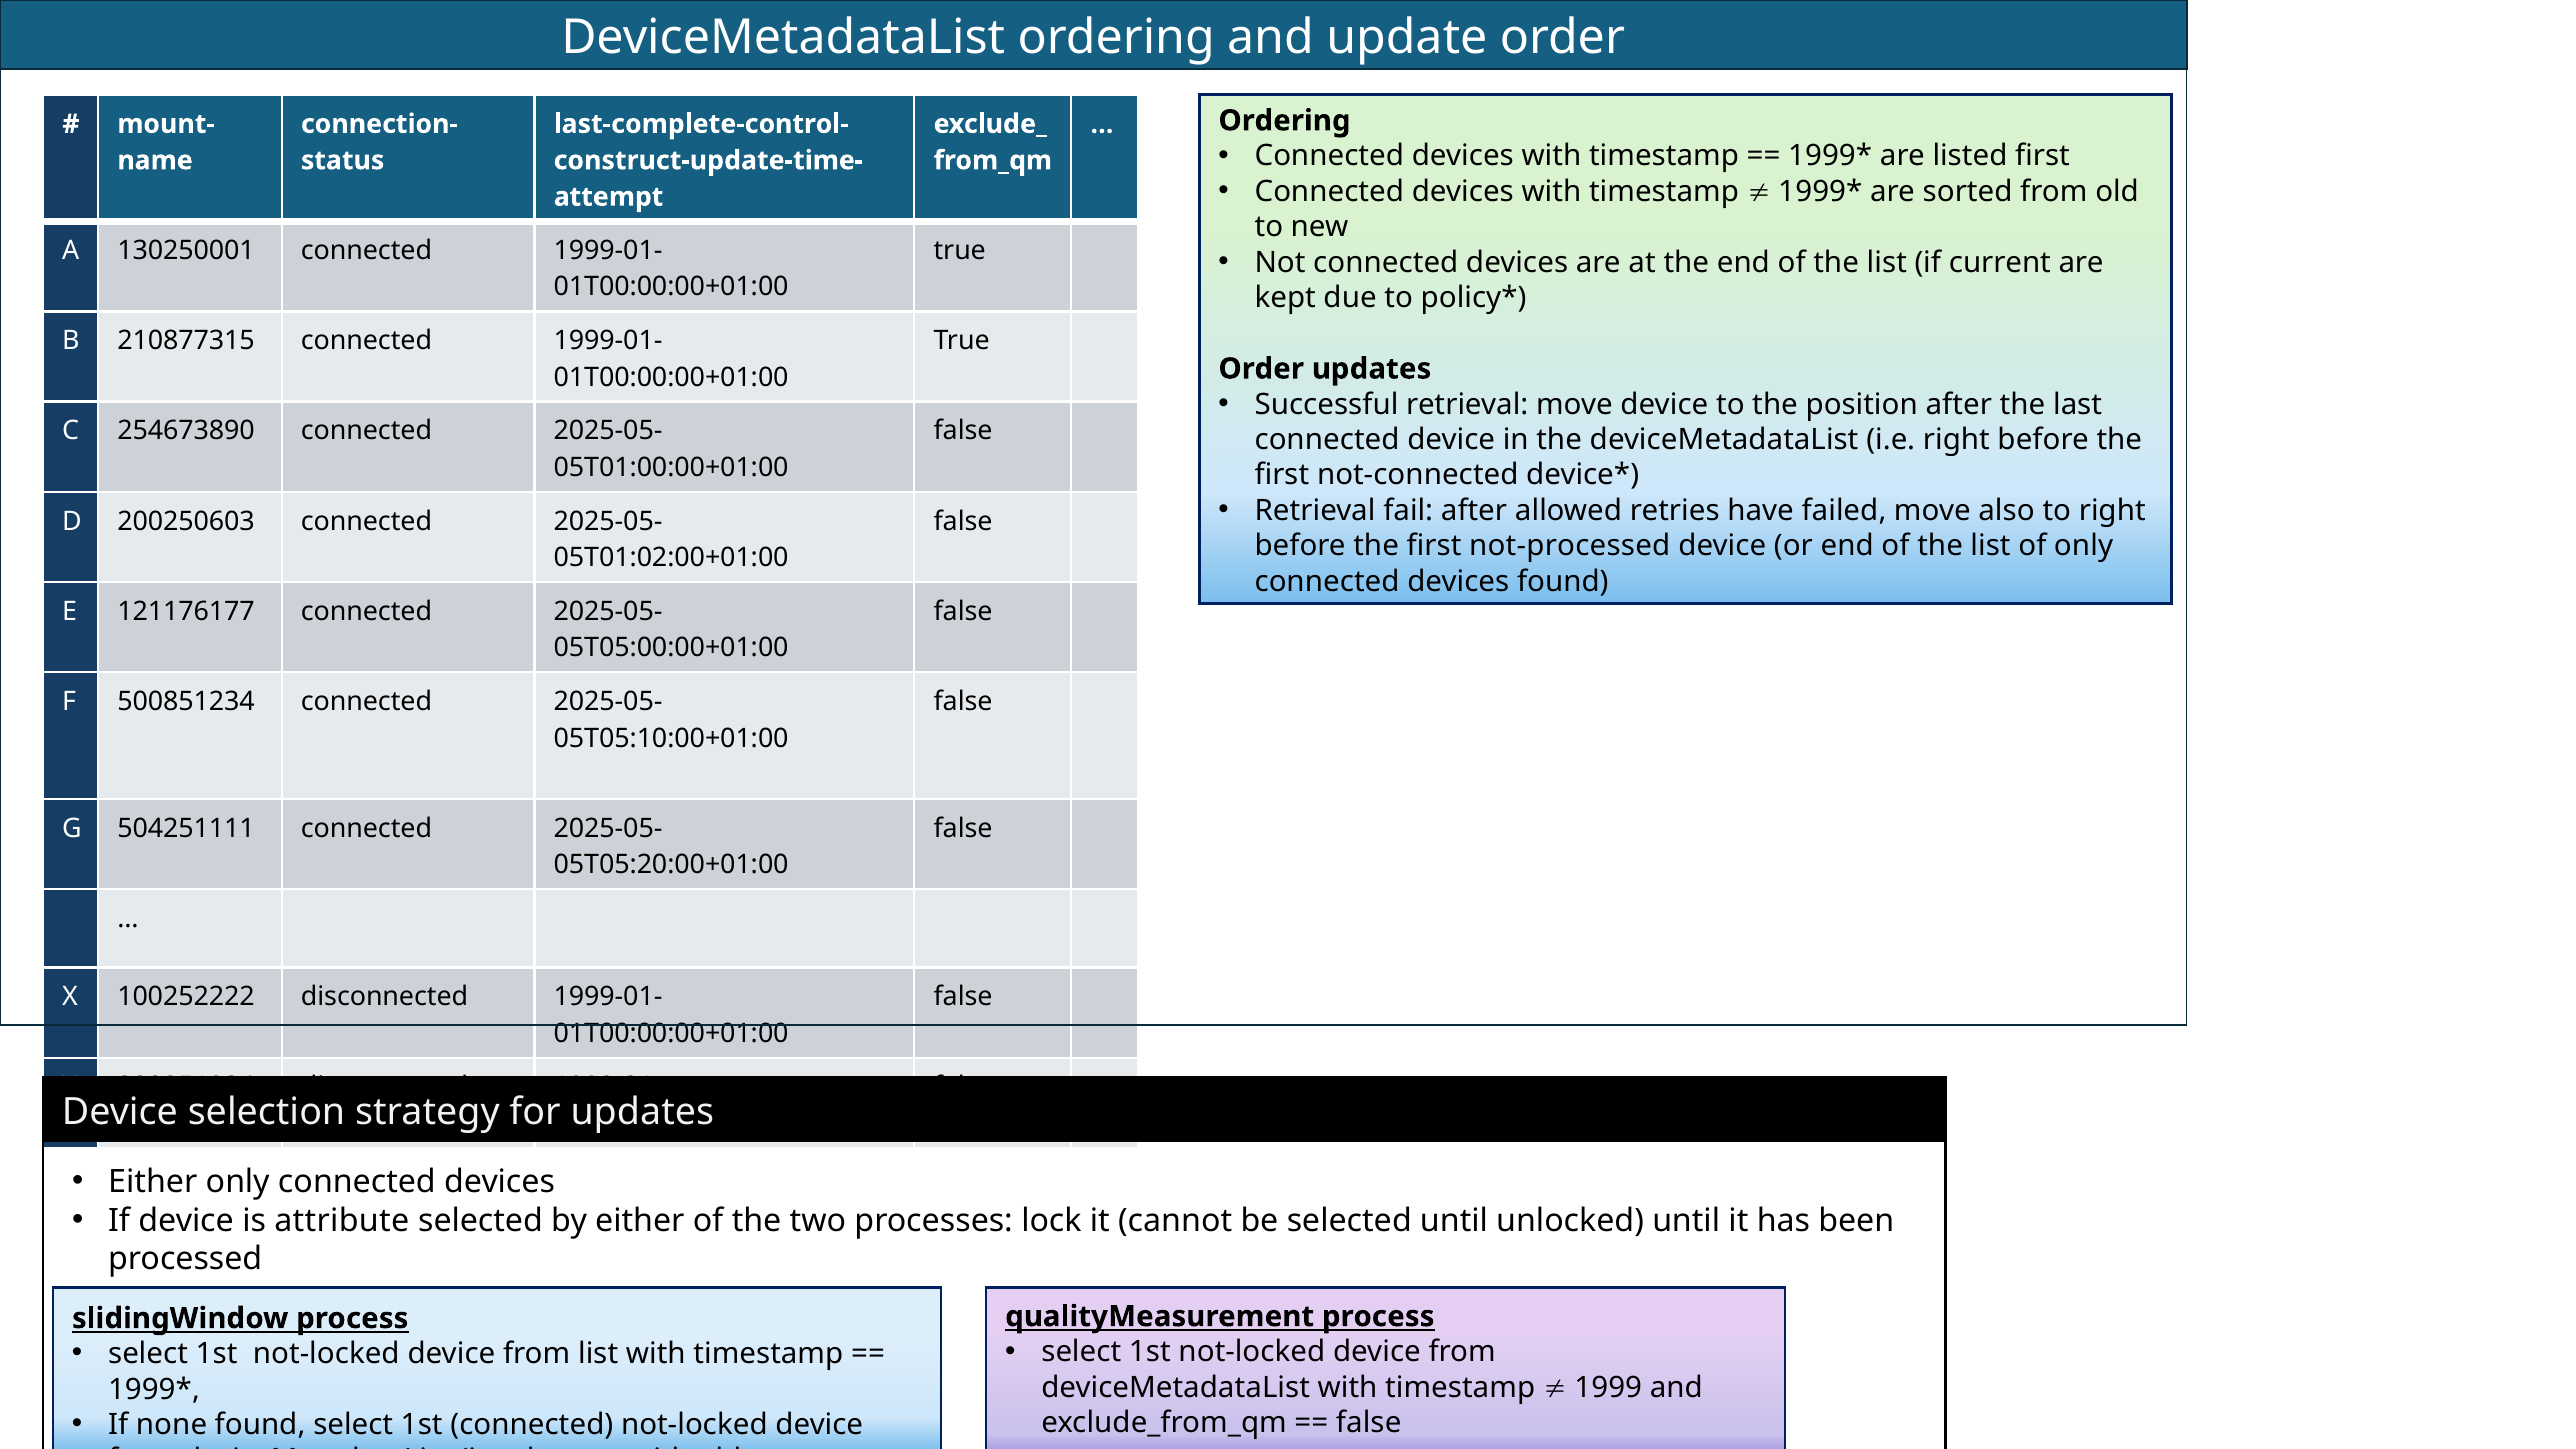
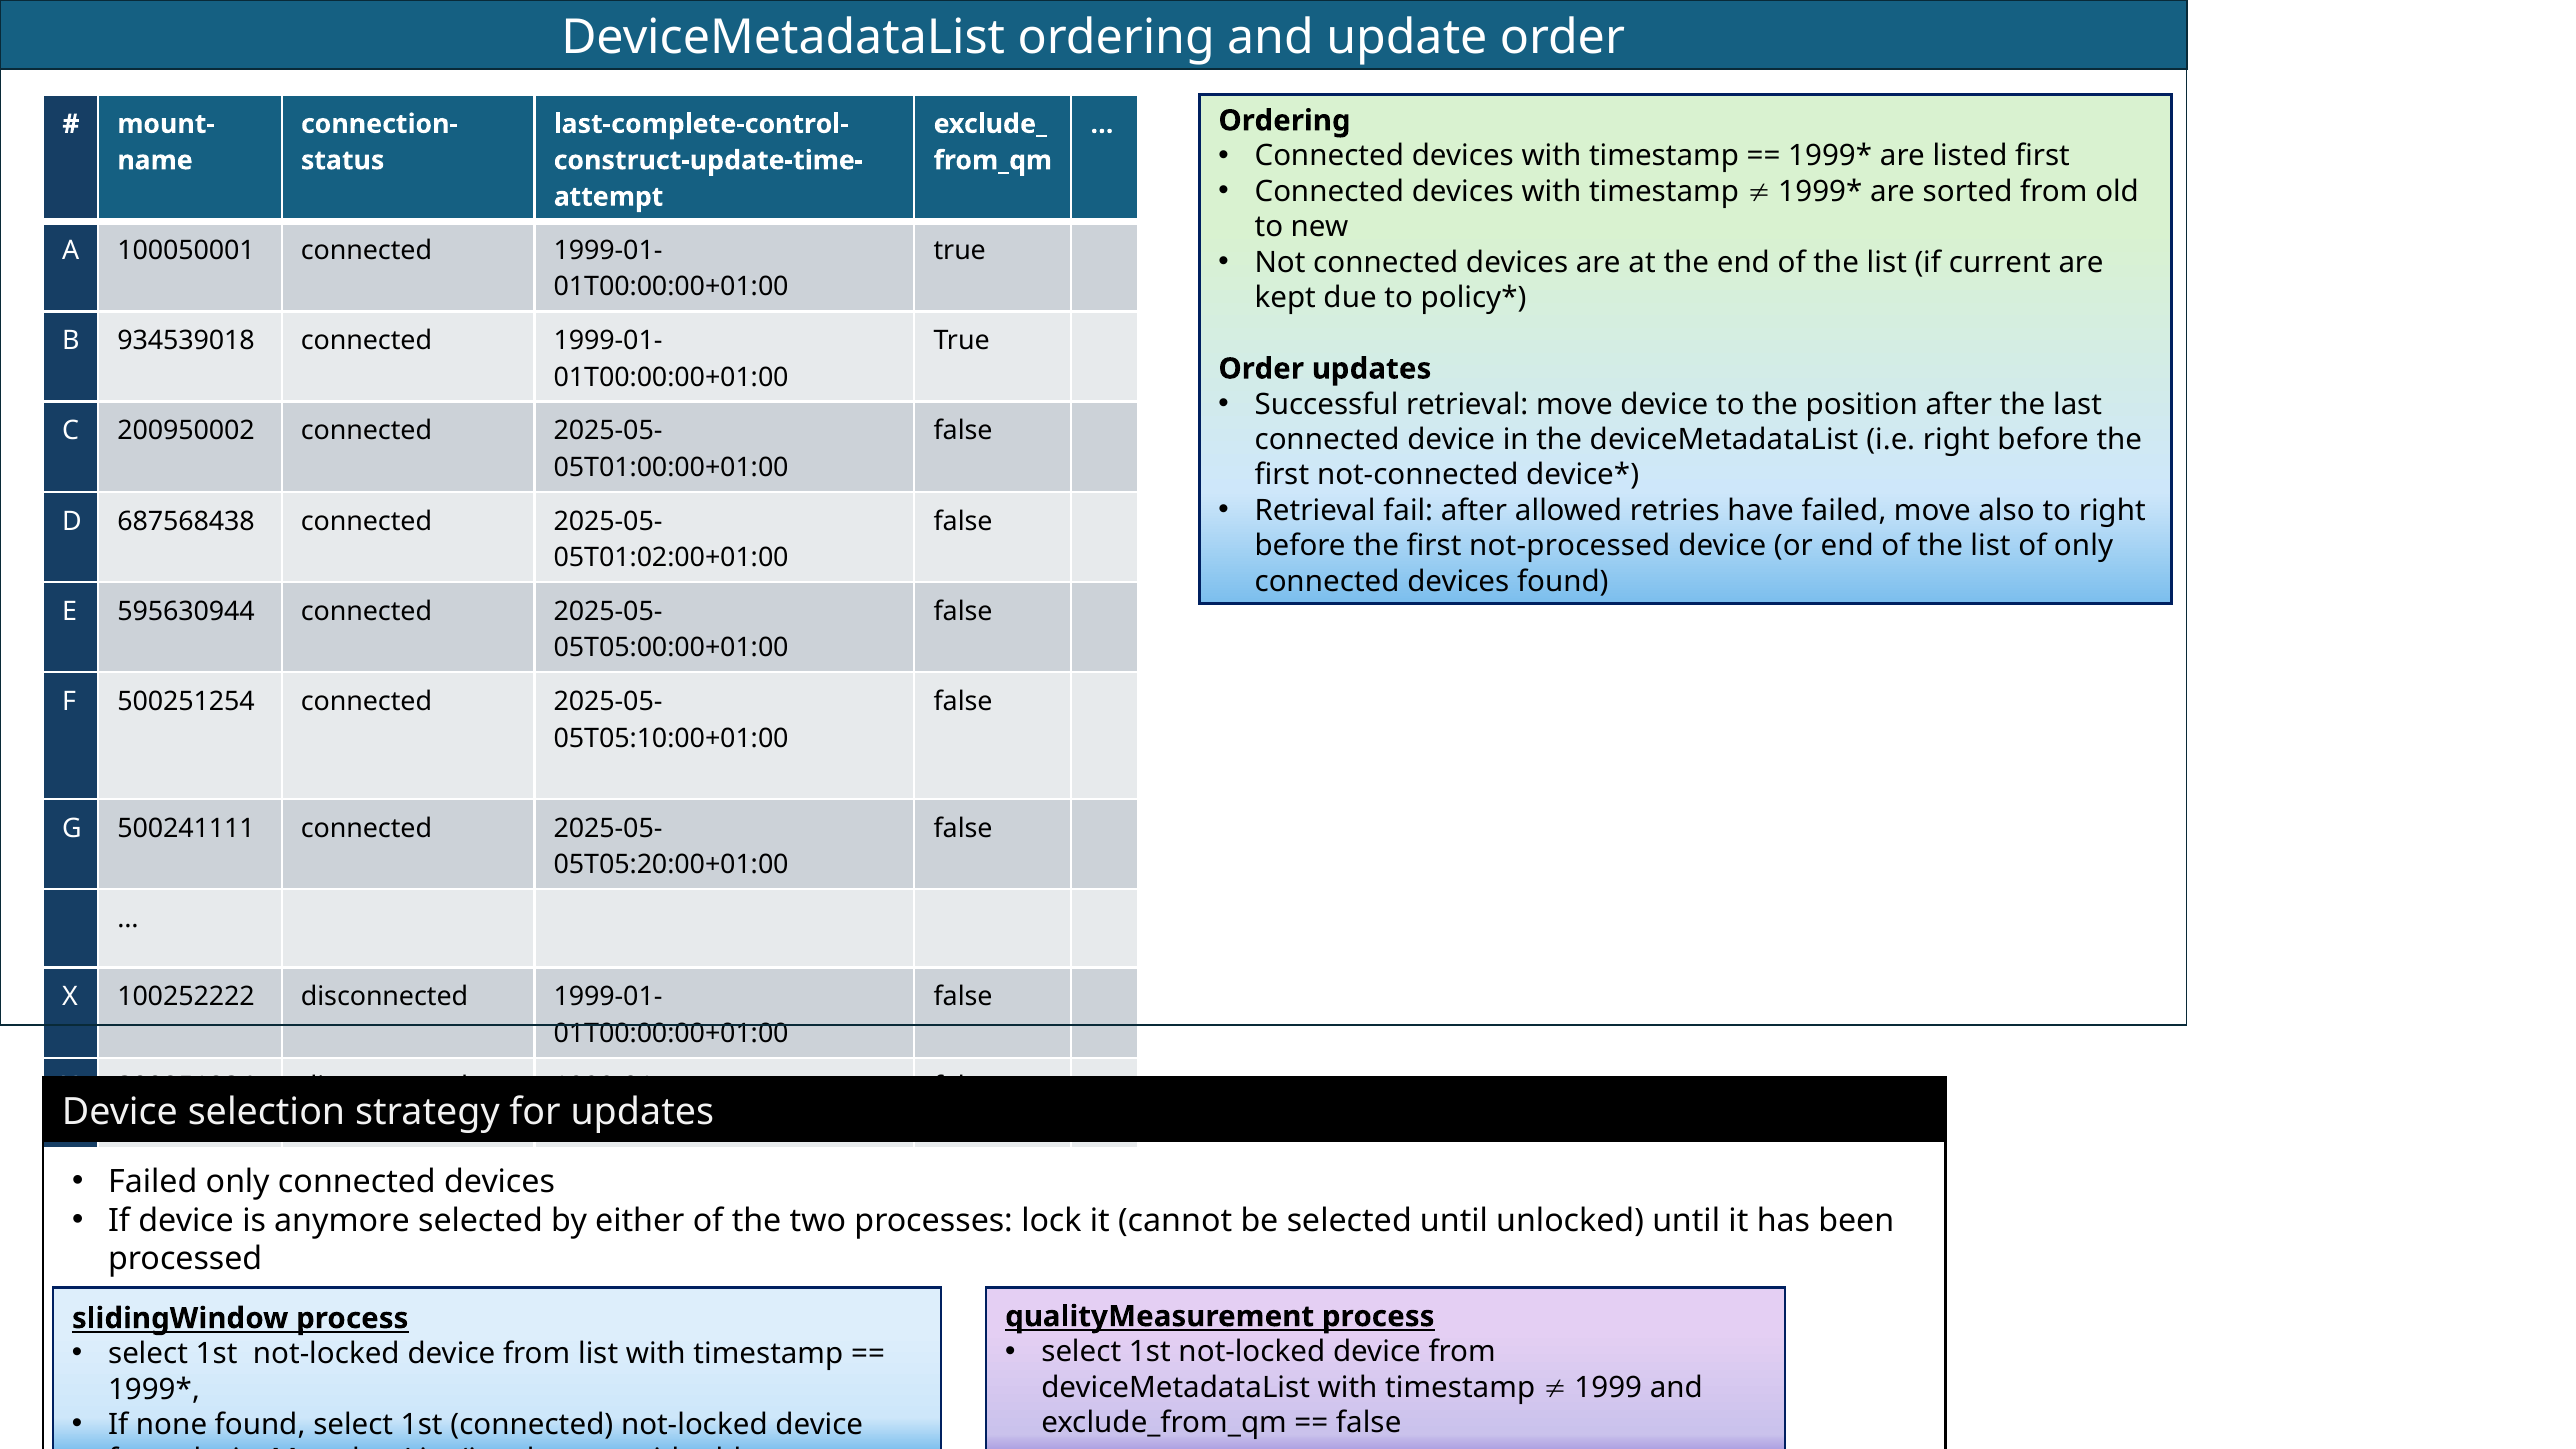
130250001: 130250001 -> 100050001 (186, 251)
210877315: 210877315 -> 934539018 (186, 341)
254673890: 254673890 -> 200950002 (186, 431)
200250603: 200250603 -> 687568438 (186, 521)
121176177: 121176177 -> 595630944 (186, 612)
500851234: 500851234 -> 500251254 (186, 702)
504251111: 504251111 -> 500241111 (186, 828)
Either: Either -> Failed (153, 1182)
attribute: attribute -> anymore (342, 1220)
